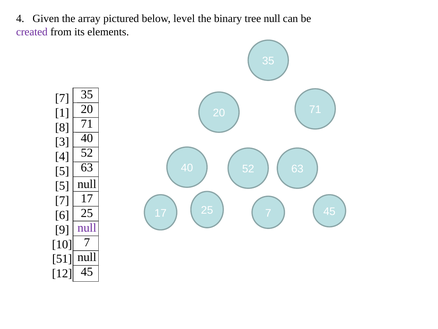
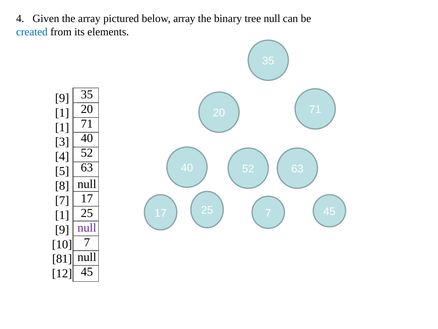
below level: level -> array (184, 19)
created colour: purple -> blue (32, 32)
7: 7 -> 9 (62, 98)
8: 8 -> 1 (62, 127)
5: 5 -> 8 (62, 186)
6: 6 -> 1 (62, 215)
51: 51 -> 81 (62, 259)
